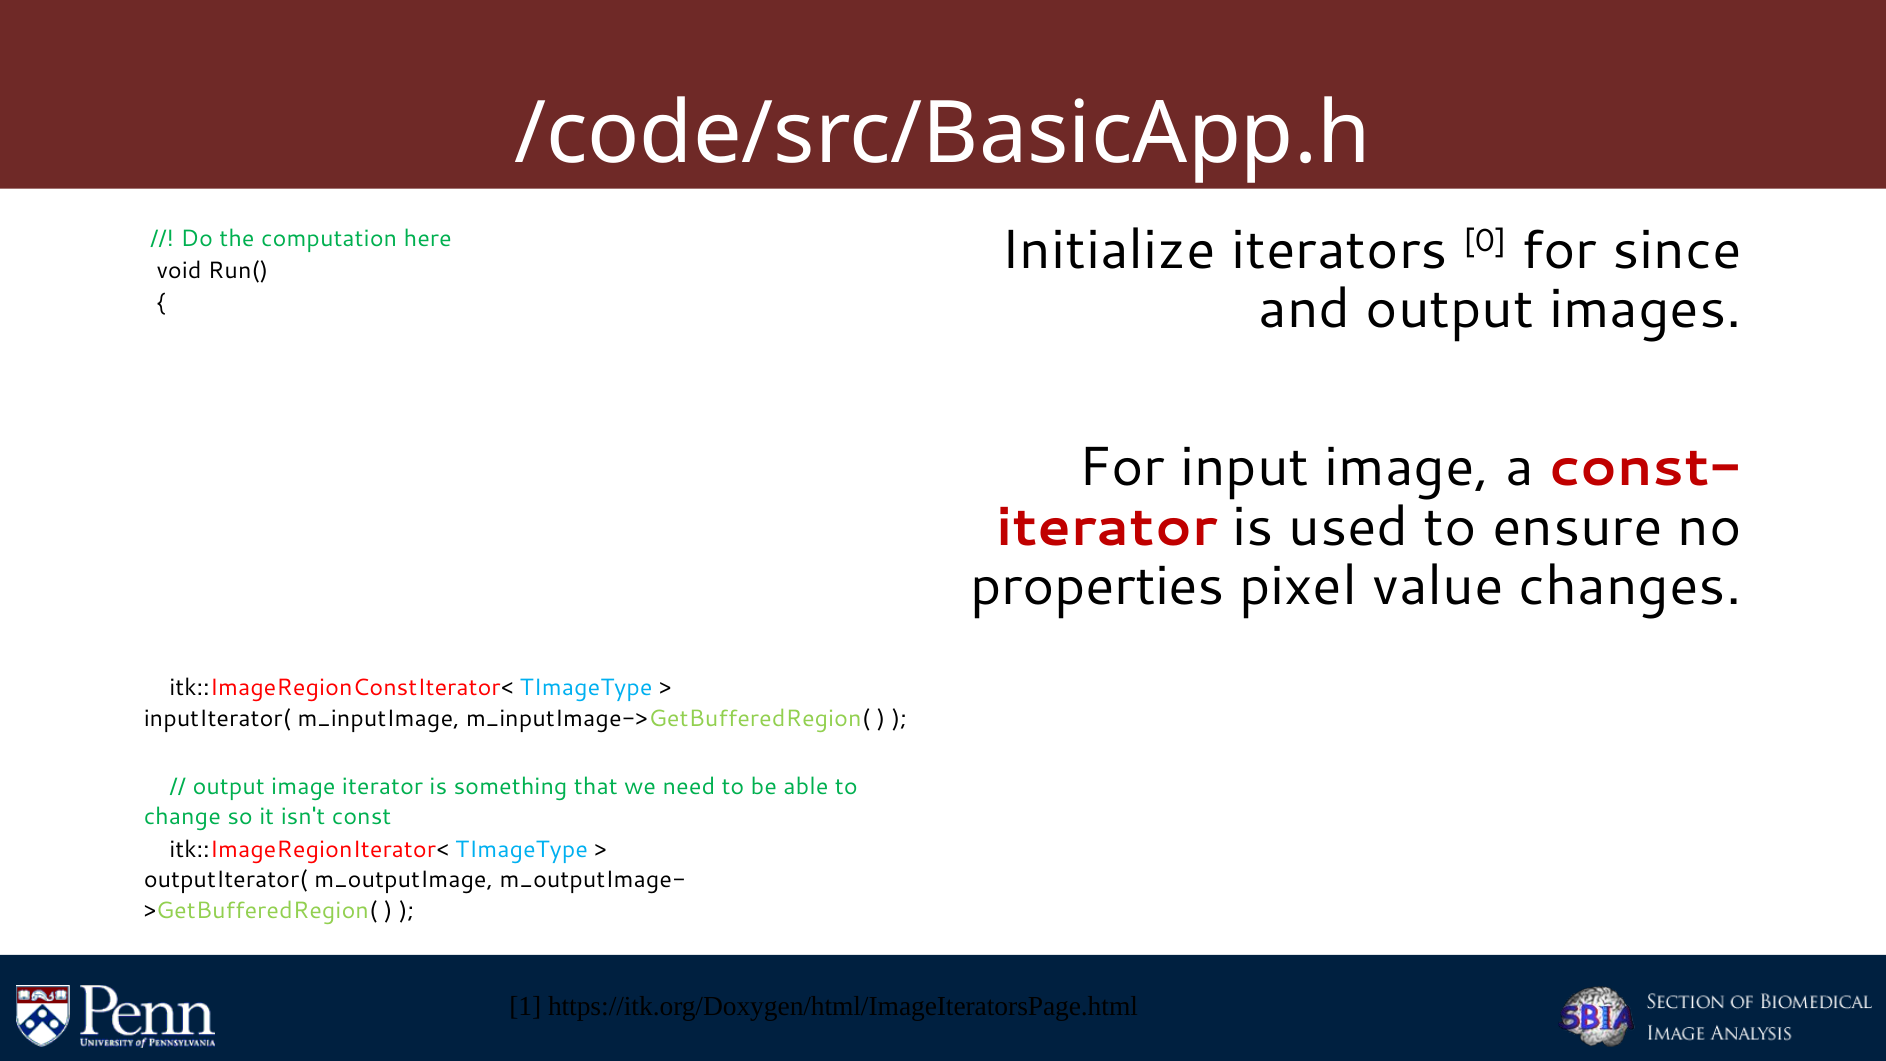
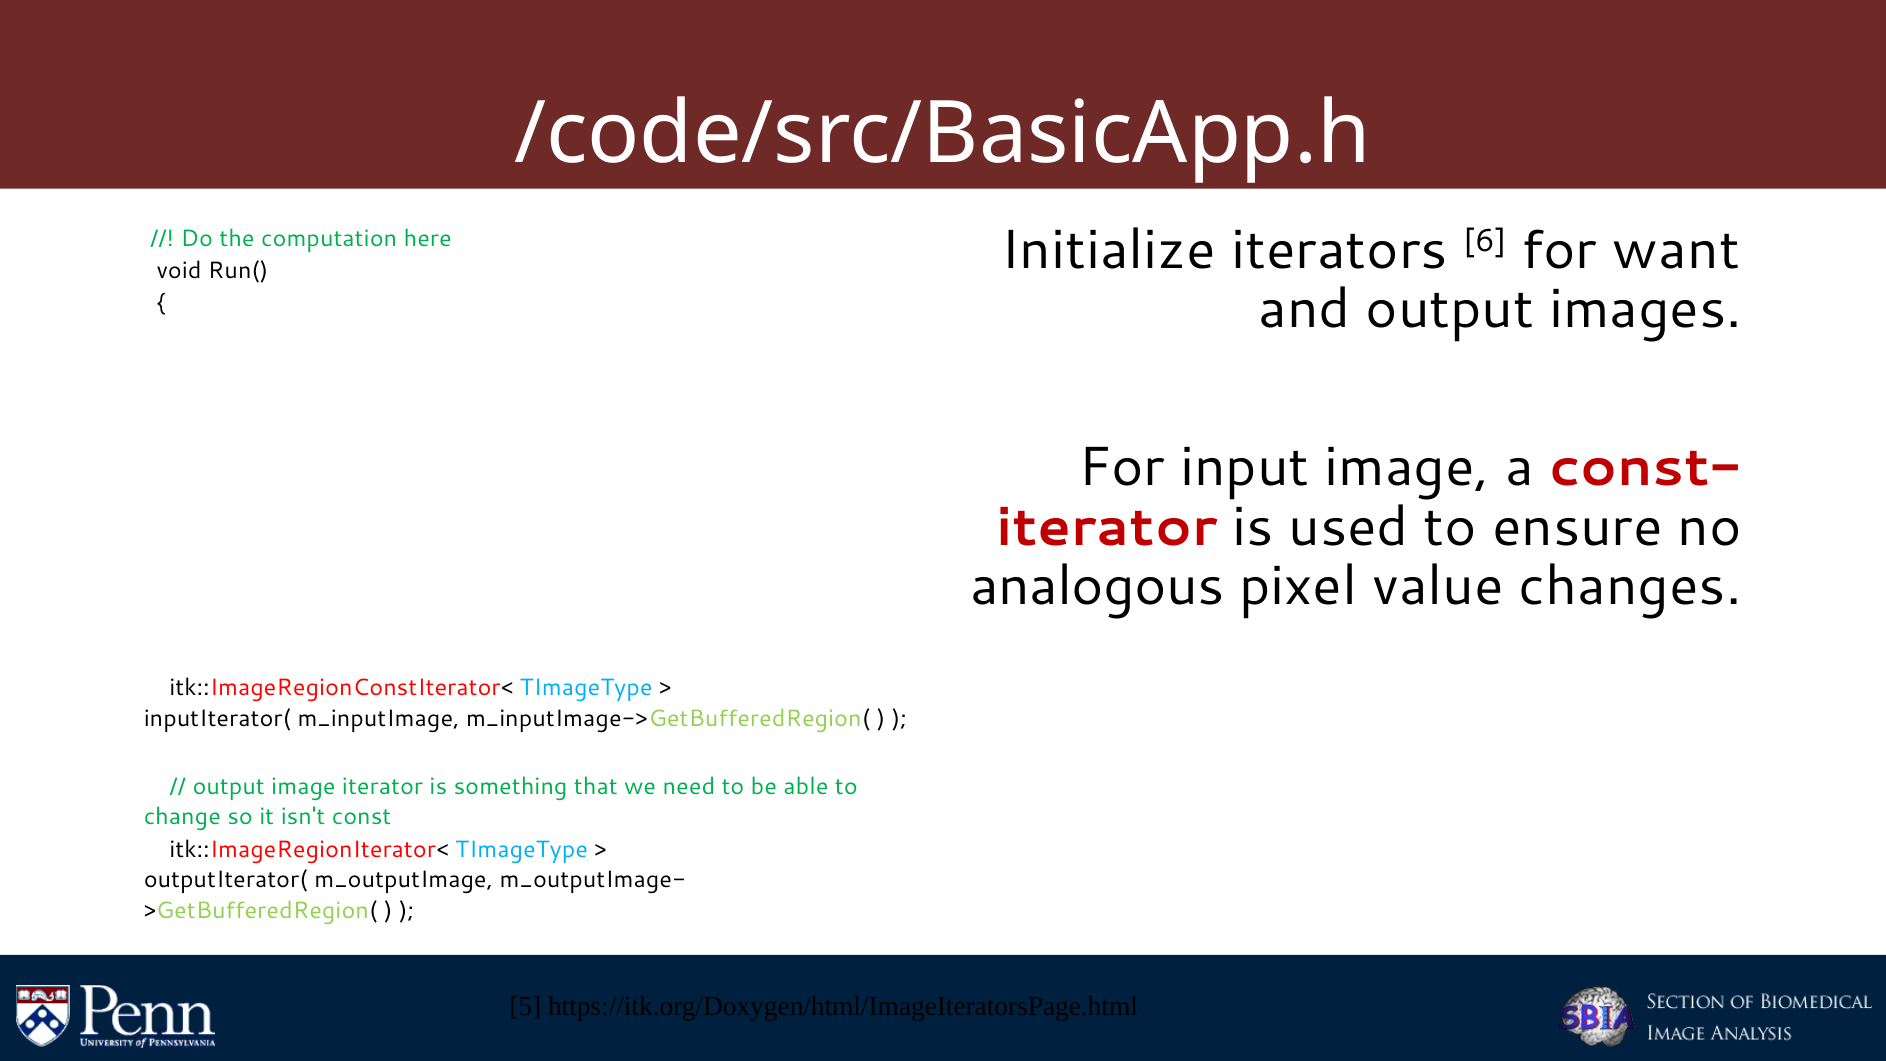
0: 0 -> 6 (1485, 241)
since: since -> want (1677, 250)
properties: properties -> analogous (1098, 586)
1: 1 -> 5 (525, 1006)
